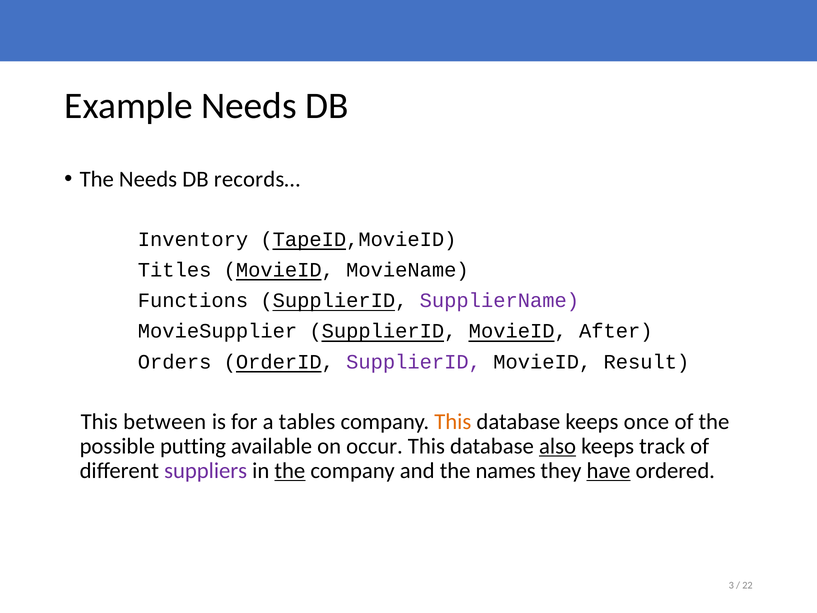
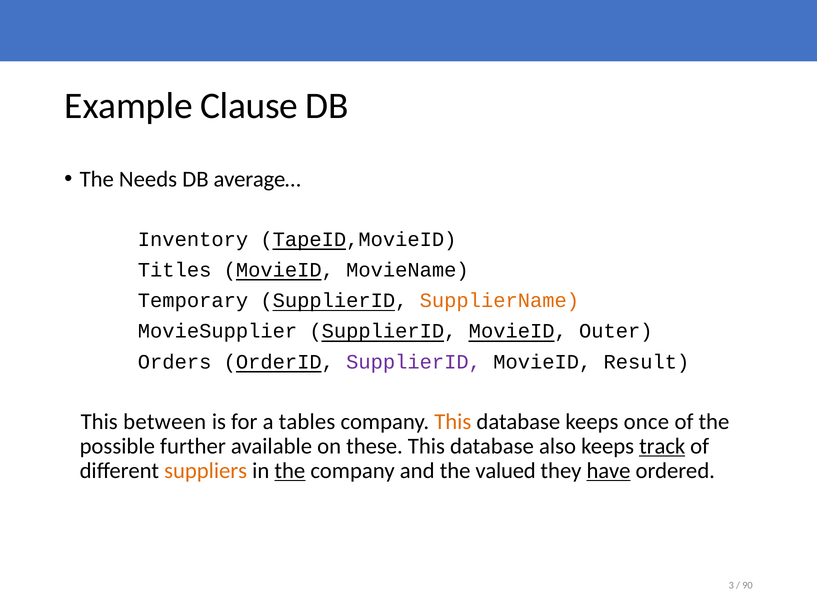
Example Needs: Needs -> Clause (249, 106)
records…: records… -> average… (257, 179)
Functions: Functions -> Temporary (193, 300)
SupplierName colour: purple -> orange (499, 300)
After: After -> Outer (616, 331)
putting: putting -> further (193, 446)
occur: occur -> these (374, 446)
also underline: present -> none (558, 446)
track underline: none -> present (662, 446)
suppliers colour: purple -> orange (206, 471)
names: names -> valued (506, 471)
22: 22 -> 90 (747, 585)
